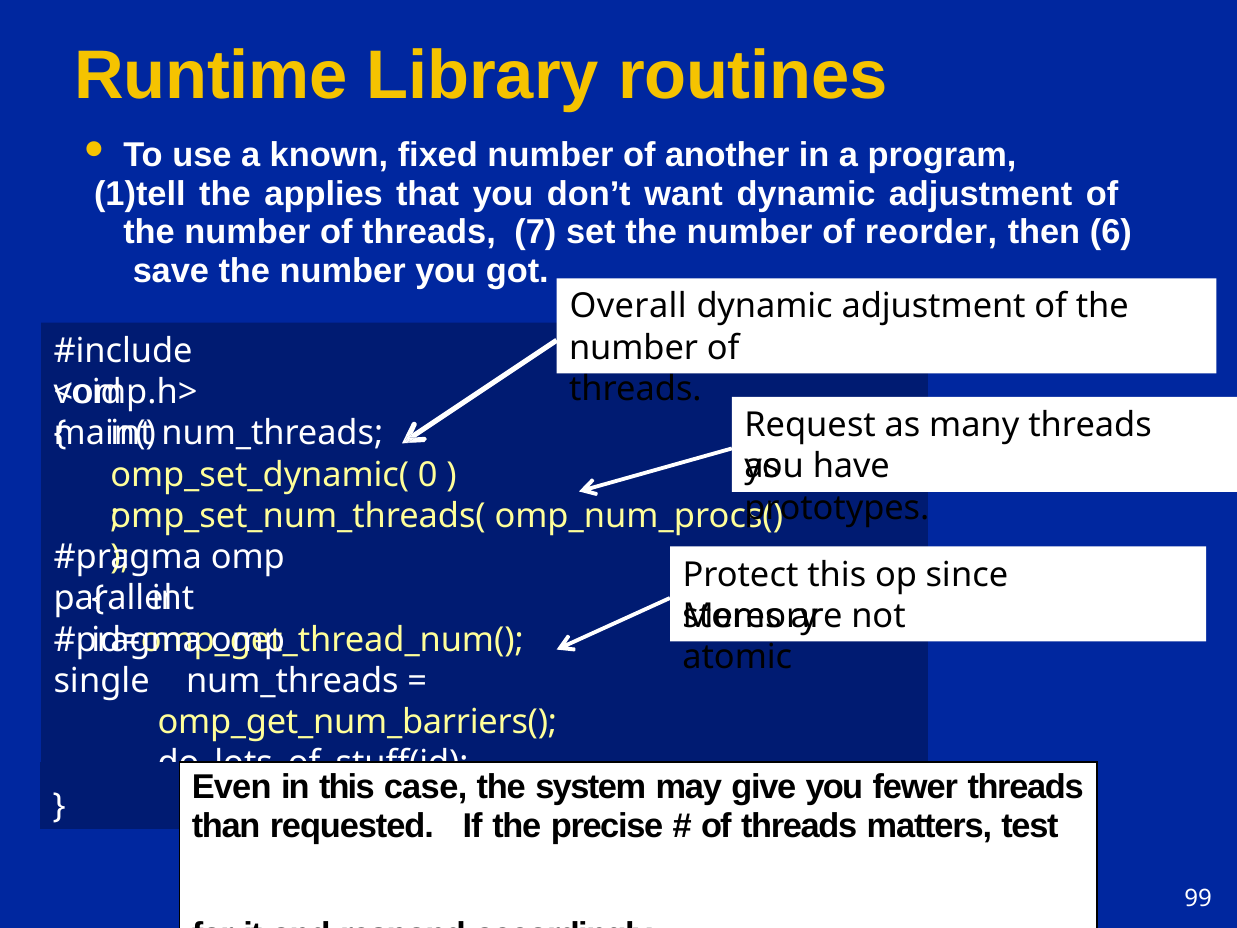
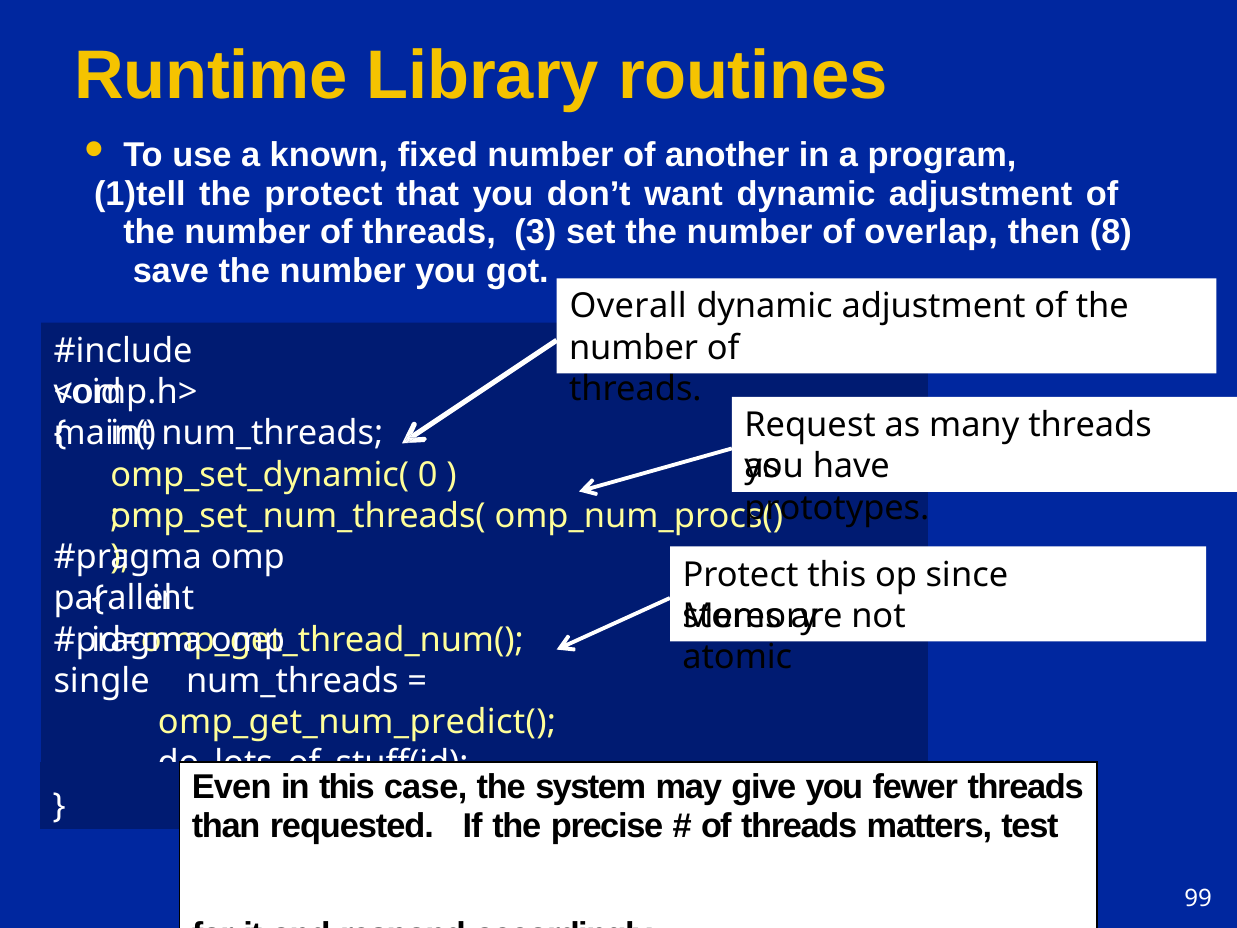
the applies: applies -> protect (323, 194)
7: 7 -> 3 (535, 232)
reorder: reorder -> overlap (931, 232)
6: 6 -> 8 (1111, 232)
omp_get_num_barriers(: omp_get_num_barriers( -> omp_get_num_predict( (357, 722)
